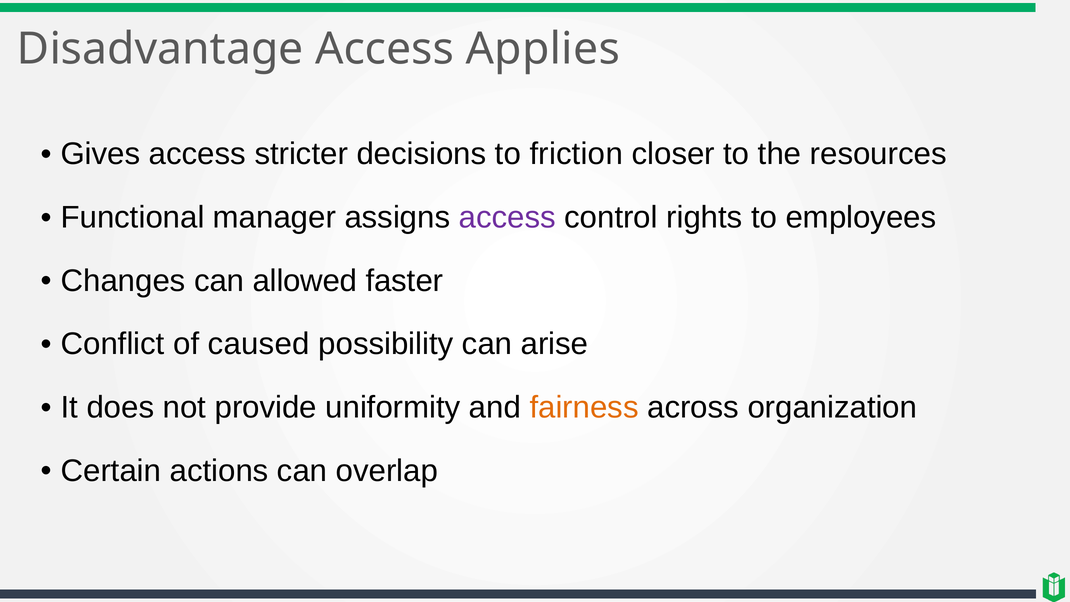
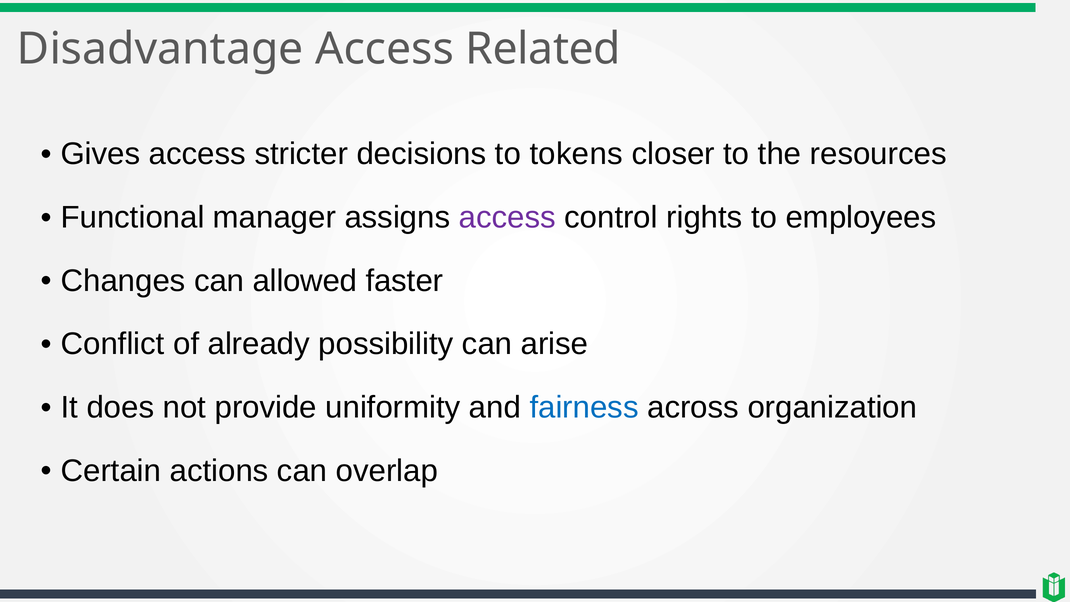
Applies: Applies -> Related (543, 49)
friction: friction -> tokens (576, 154)
caused: caused -> already (259, 344)
fairness colour: orange -> blue (584, 407)
